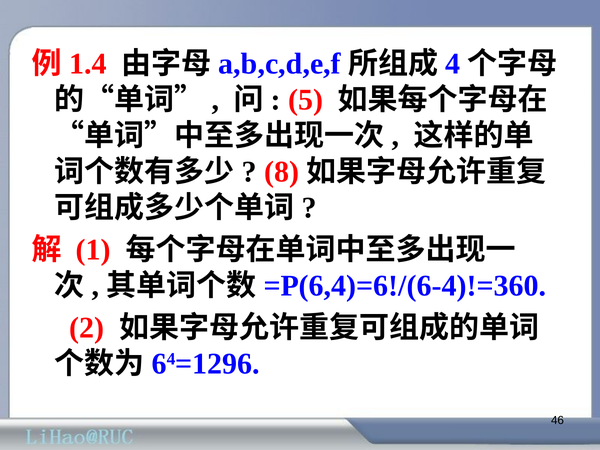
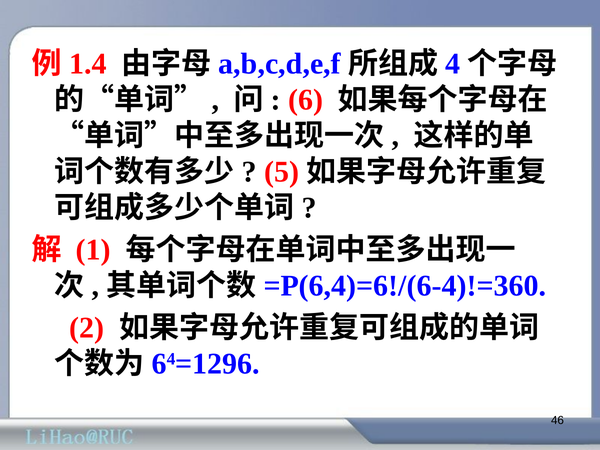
5: 5 -> 6 (306, 100)
8: 8 -> 5 (282, 172)
